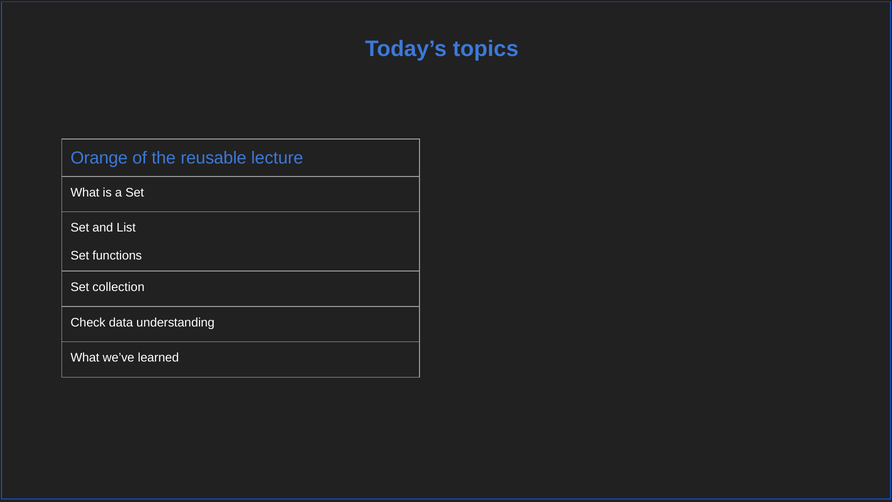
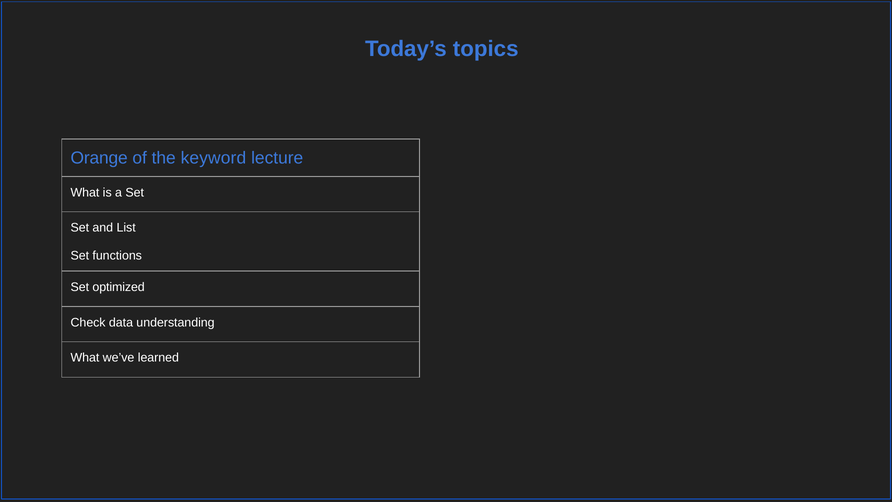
reusable: reusable -> keyword (213, 158)
collection: collection -> optimized (119, 287)
